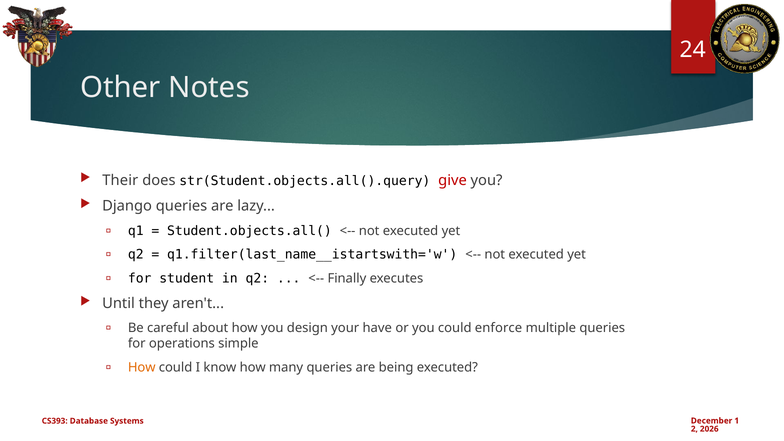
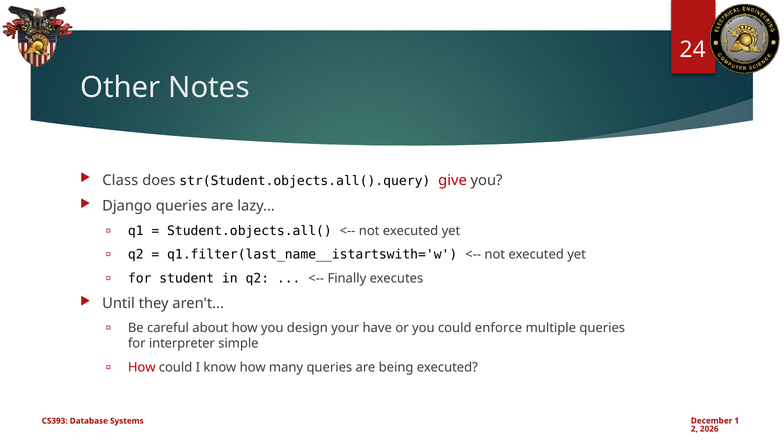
Their: Their -> Class (120, 180)
operations: operations -> interpreter (182, 344)
How colour: orange -> red (142, 367)
